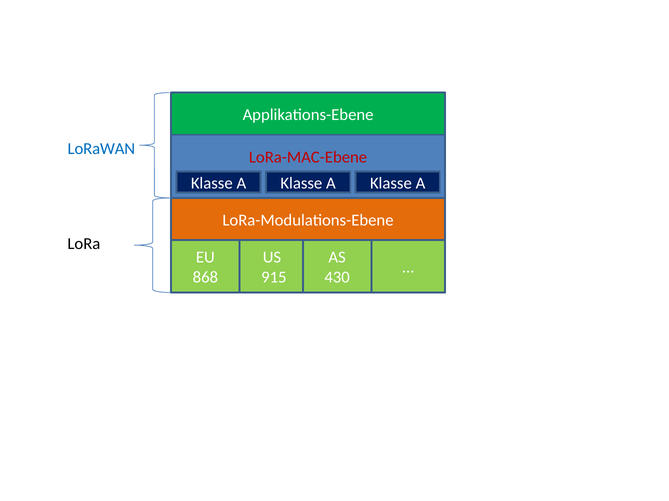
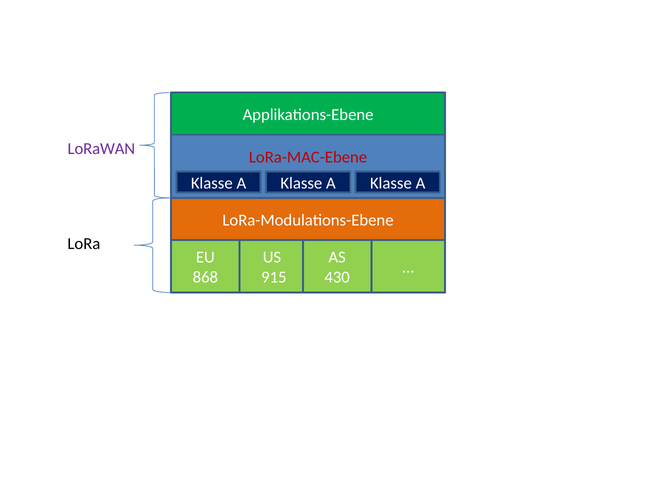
LoRaWAN colour: blue -> purple (101, 149)
